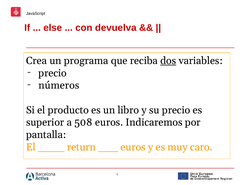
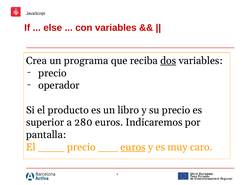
con devuelva: devuelva -> variables (116, 28)
números: números -> operador (59, 85)
508: 508 -> 280 (83, 123)
return: return -> precio (81, 147)
euros underline: none -> present (133, 147)
